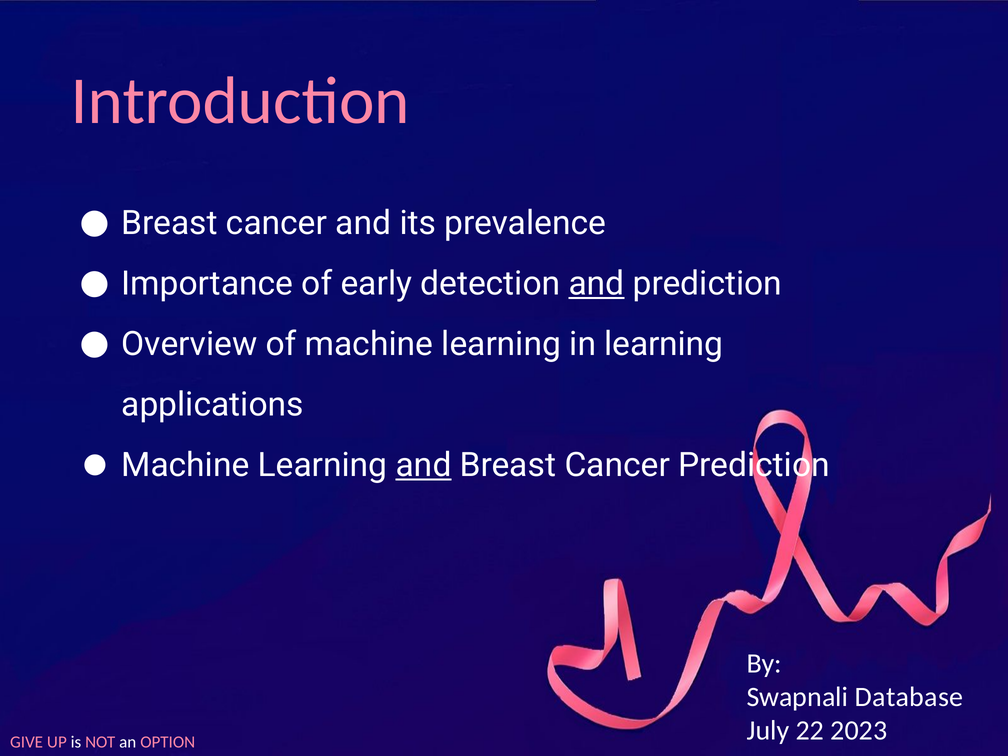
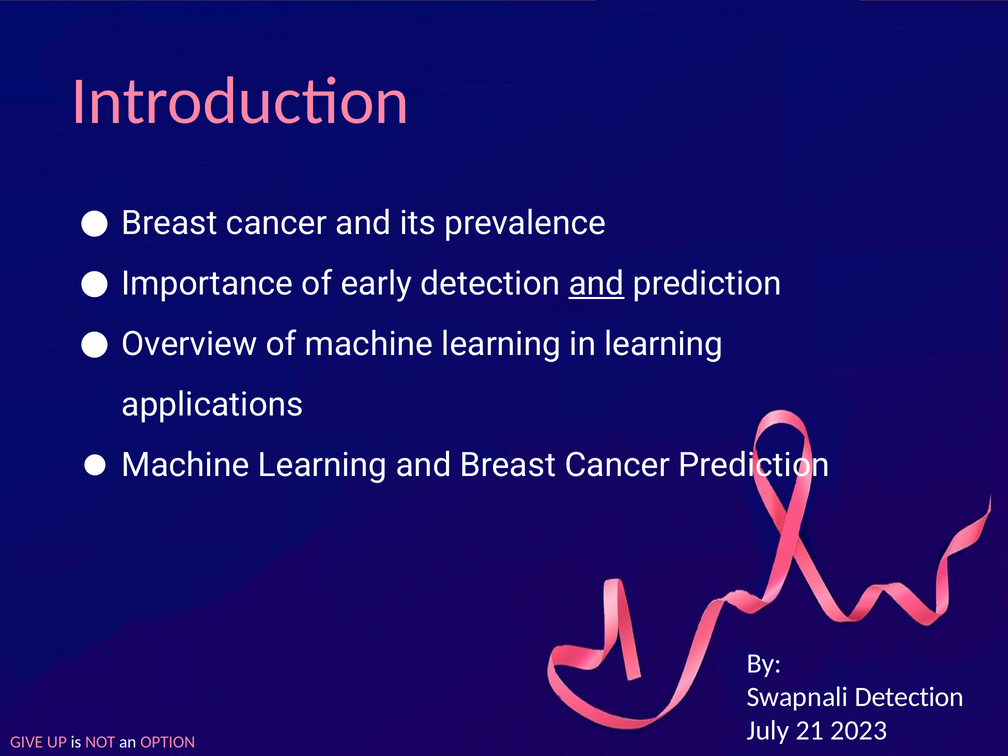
and underline: present -> none (424, 465)
Swapnali Database: Database -> Detection (909, 697)
22: 22 -> 21 (810, 731)
